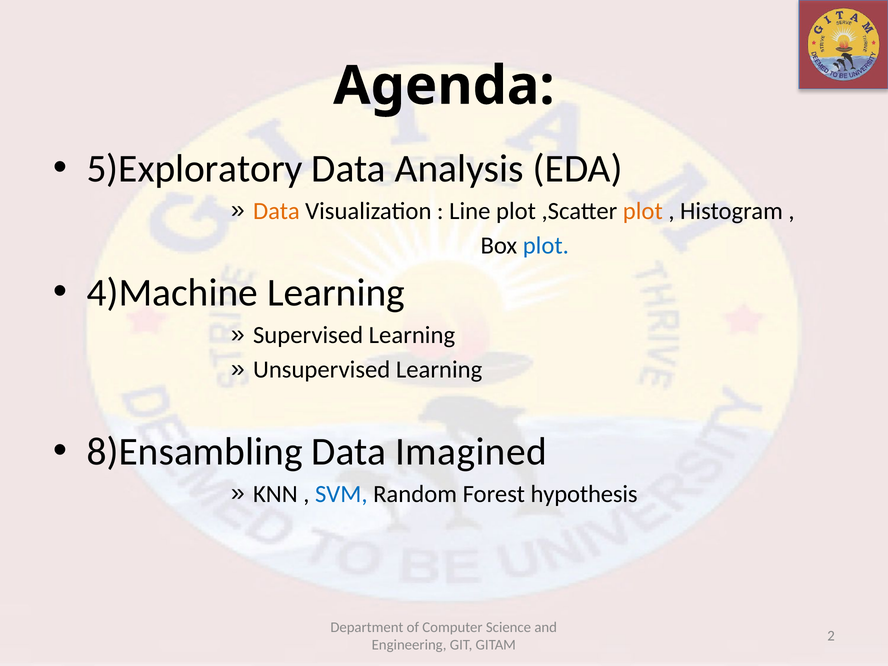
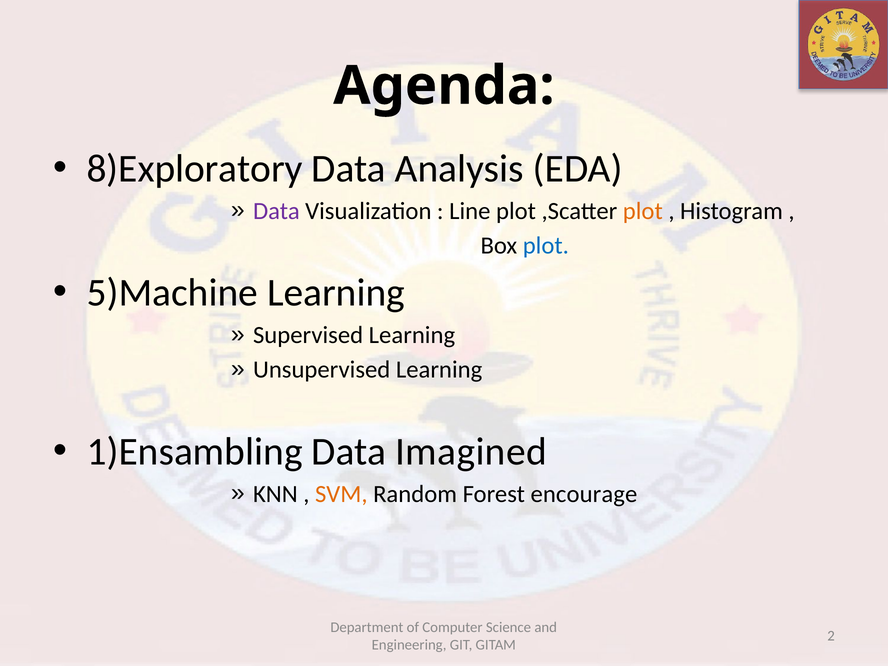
5)Exploratory: 5)Exploratory -> 8)Exploratory (195, 169)
Data colour: orange -> purple (276, 211)
4)Machine: 4)Machine -> 5)Machine (172, 293)
8)Ensambling: 8)Ensambling -> 1)Ensambling (195, 452)
SVM colour: blue -> orange (341, 494)
hypothesis: hypothesis -> encourage (584, 494)
